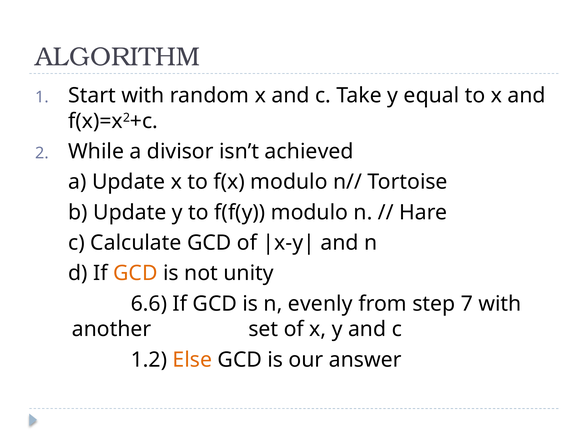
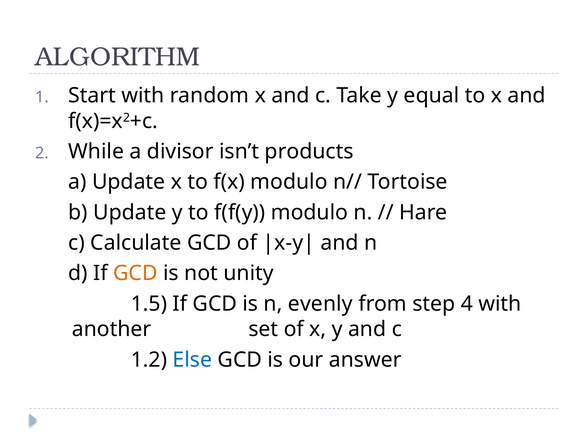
achieved: achieved -> products (309, 152)
6.6: 6.6 -> 1.5 (149, 304)
7: 7 -> 4 (467, 304)
Else colour: orange -> blue (192, 360)
